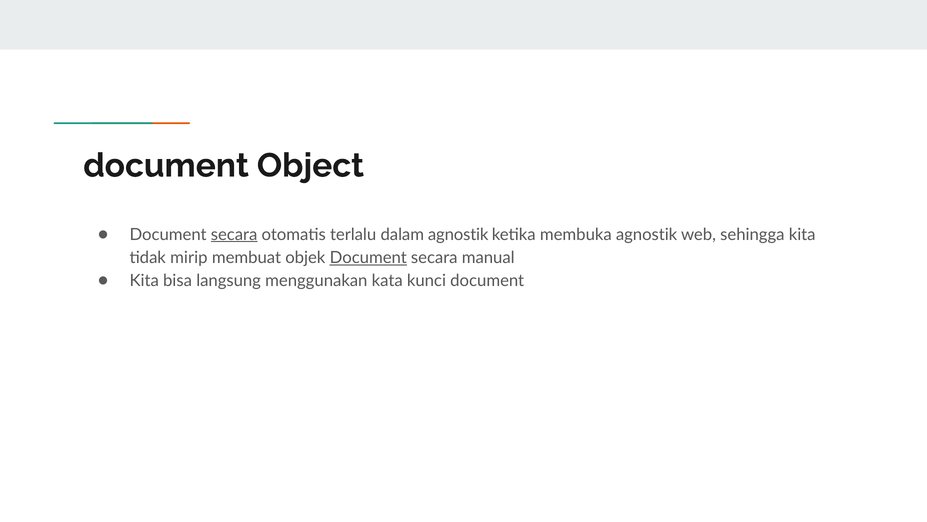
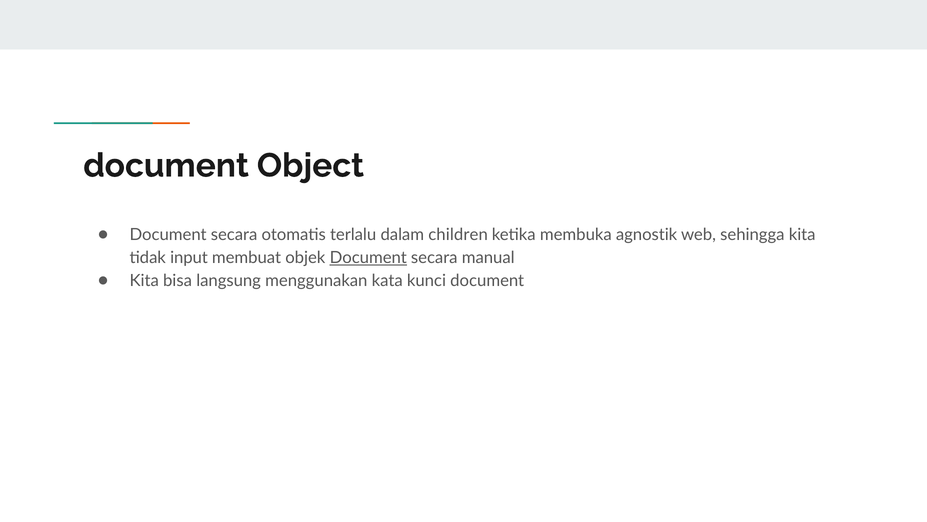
secara underline: present -> none (234, 234)
dalam agnostik: agnostik -> children (458, 234)
mirip: mirip -> input (189, 257)
